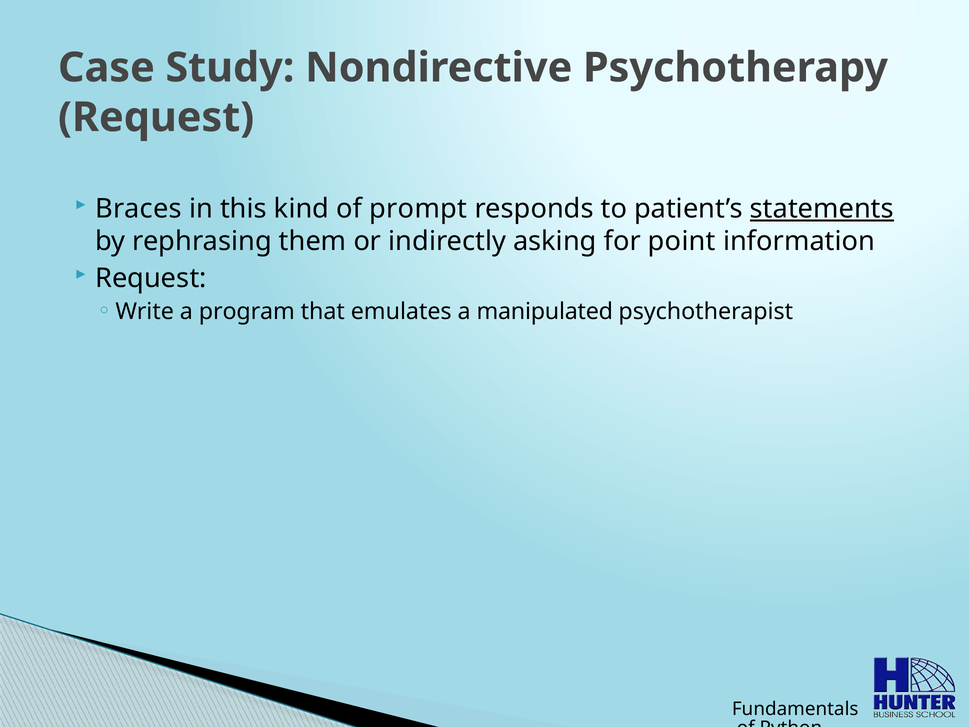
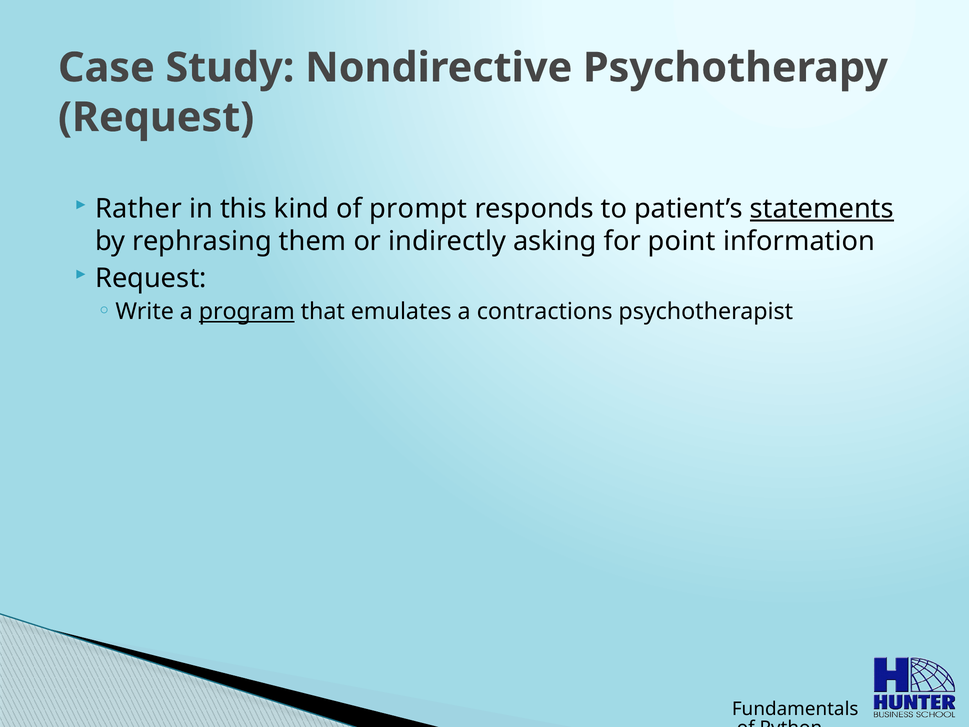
Braces: Braces -> Rather (138, 209)
program underline: none -> present (247, 311)
manipulated: manipulated -> contractions (545, 311)
